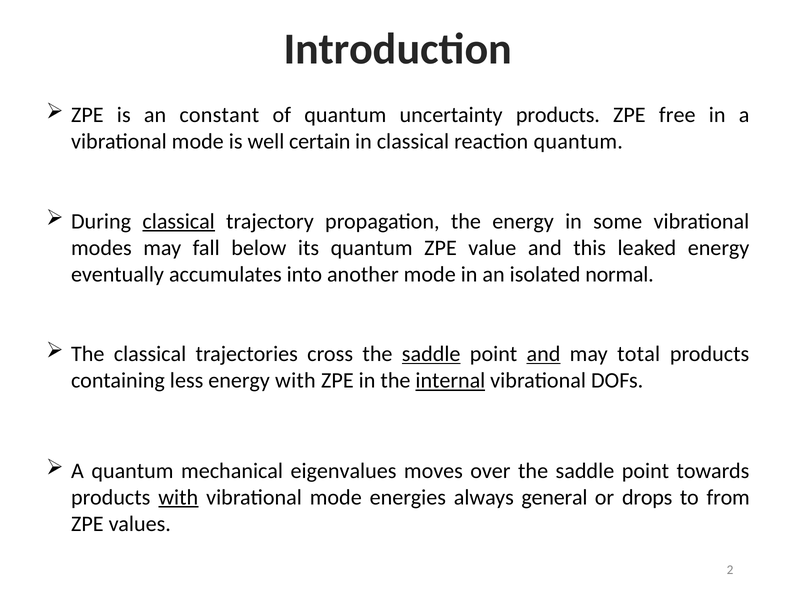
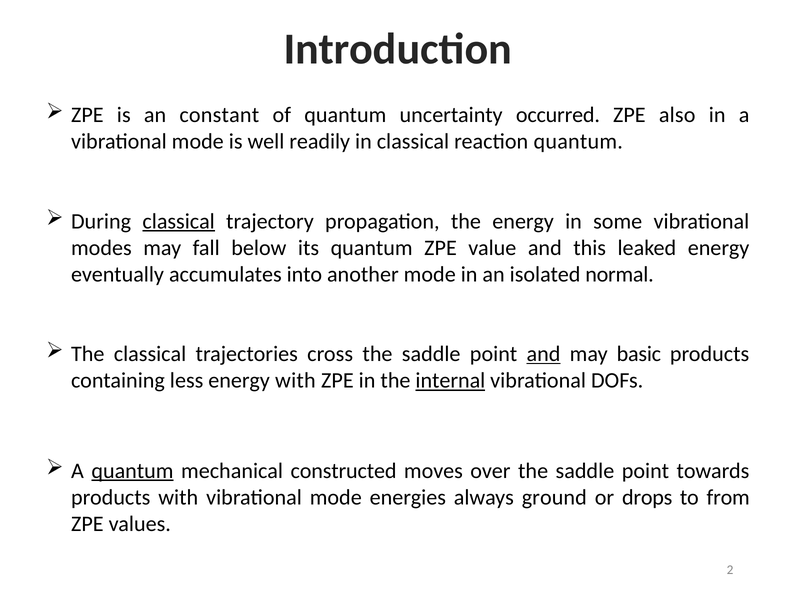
uncertainty products: products -> occurred (558, 115)
free: free -> also (677, 115)
certain: certain -> readily (320, 142)
saddle underline: present -> none (431, 354)
total: total -> basic (639, 354)
quantum underline: none -> present (132, 471)
eigenvalues: eigenvalues -> constructed (344, 471)
with underline: present -> none (178, 497)
general: general -> ground (554, 497)
